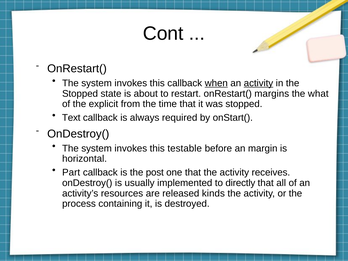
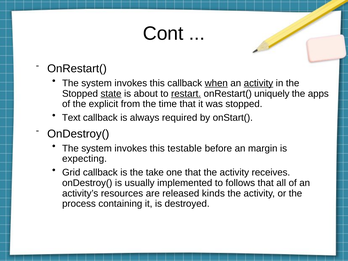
state underline: none -> present (111, 94)
restart underline: none -> present (186, 94)
margins: margins -> uniquely (272, 94)
what: what -> apps (318, 94)
horizontal: horizontal -> expecting (85, 159)
Part: Part -> Grid (71, 172)
post: post -> take (155, 172)
directly: directly -> follows (240, 183)
